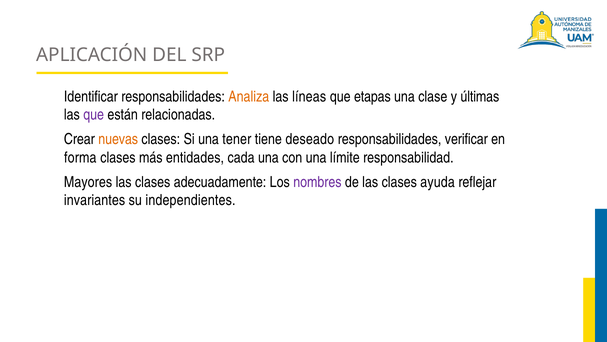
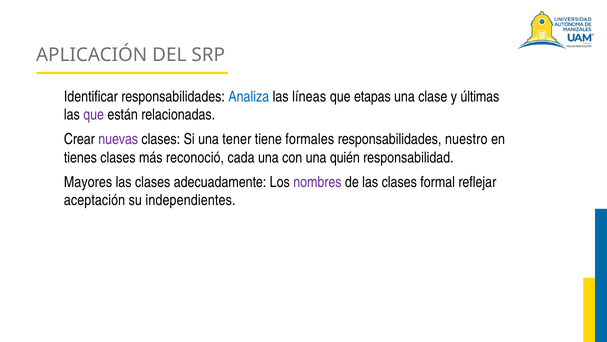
Analiza colour: orange -> blue (249, 96)
nuevas colour: orange -> purple (118, 139)
deseado: deseado -> formales (310, 139)
verificar: verificar -> nuestro (466, 139)
forma: forma -> tienes (80, 157)
entidades: entidades -> reconoció (195, 157)
límite: límite -> quién (345, 157)
ayuda: ayuda -> formal (438, 182)
invariantes: invariantes -> aceptación (95, 200)
